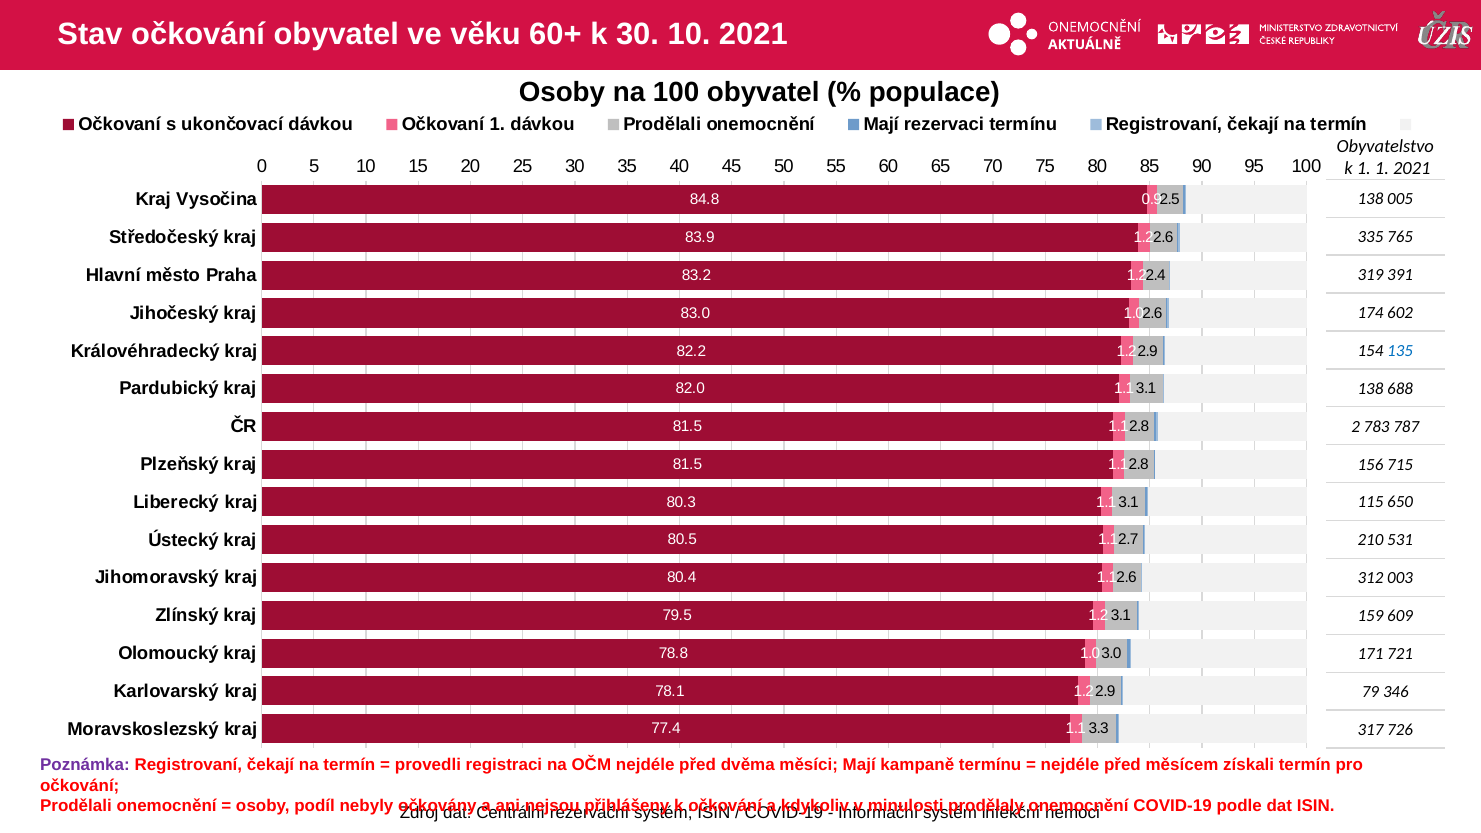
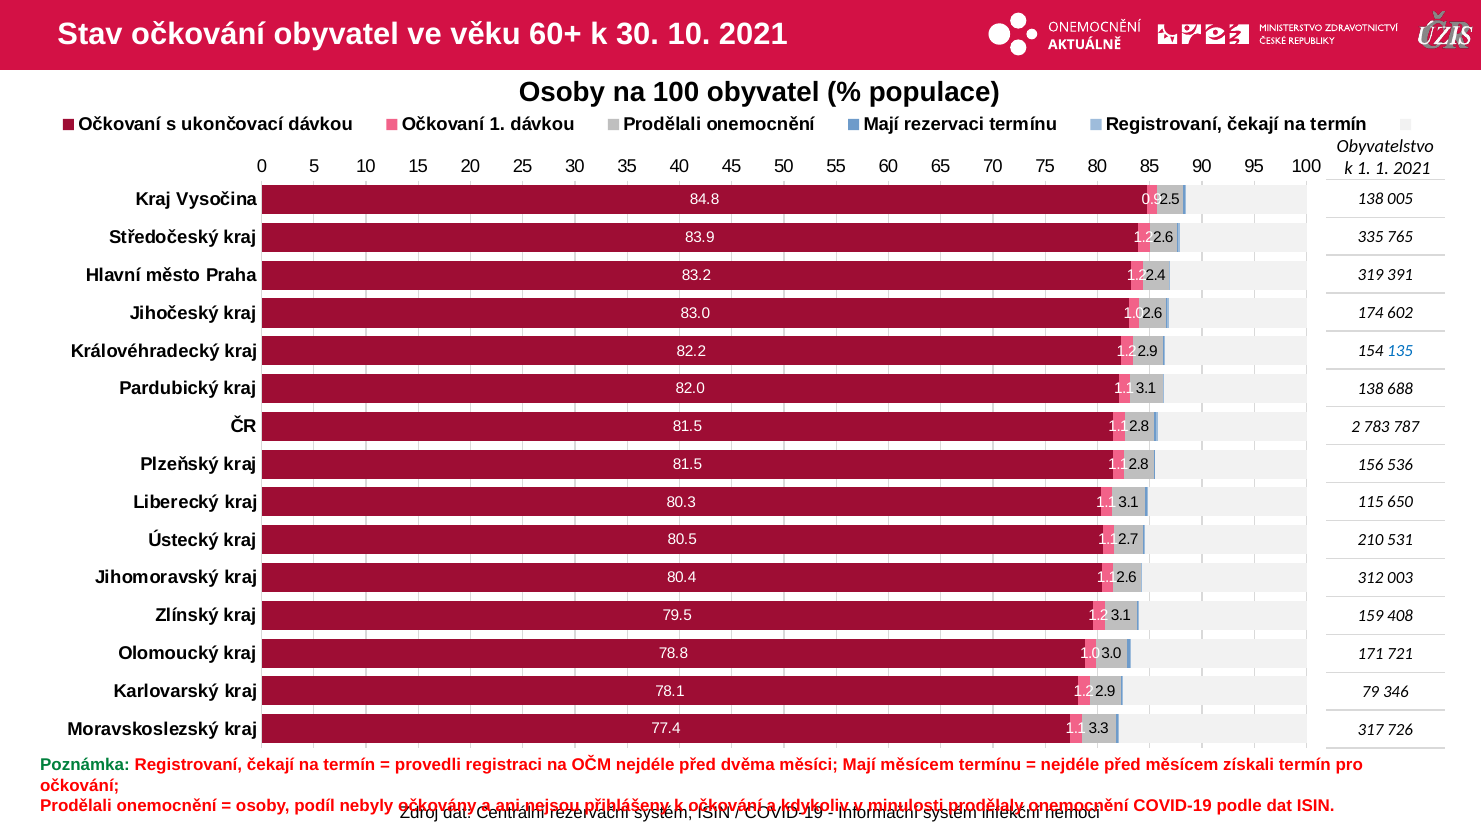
715: 715 -> 536 (1400, 464)
609: 609 -> 408 (1400, 616)
Poznámka colour: purple -> green (85, 765)
Mají kampaně: kampaně -> měsícem (917, 765)
